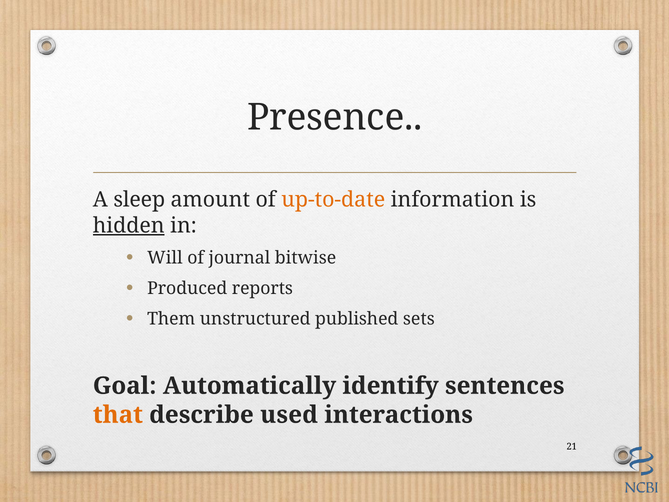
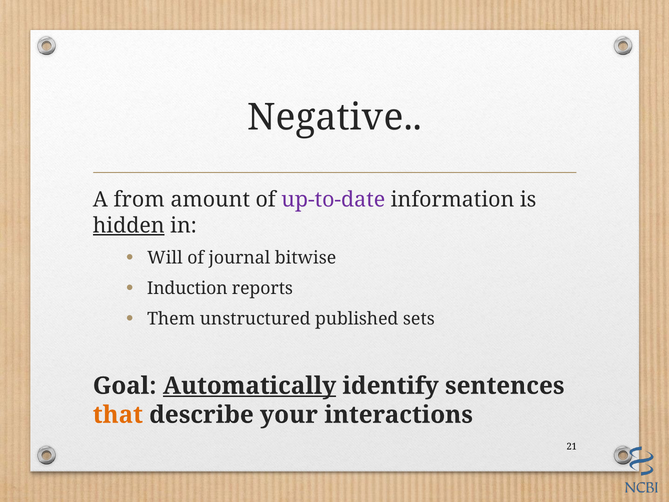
Presence: Presence -> Negative (335, 117)
sleep: sleep -> from (139, 200)
up-to-date colour: orange -> purple (333, 200)
Produced: Produced -> Induction (187, 288)
Automatically underline: none -> present (250, 386)
used: used -> your (289, 415)
